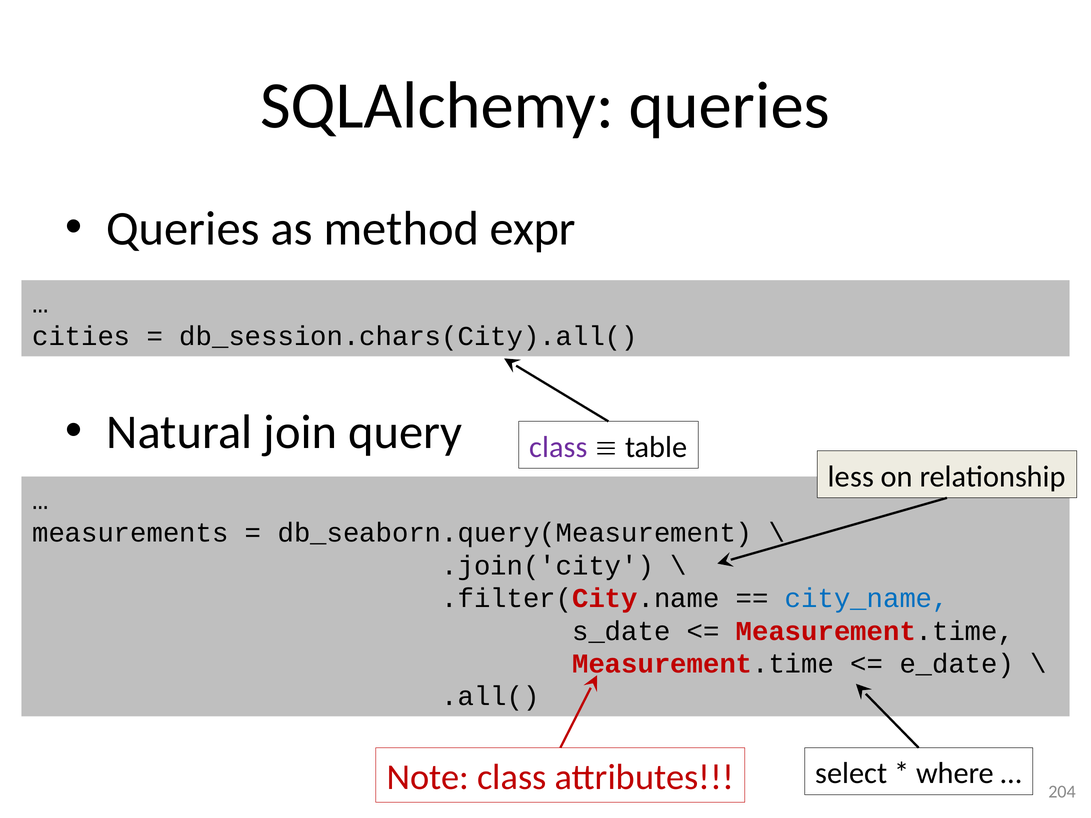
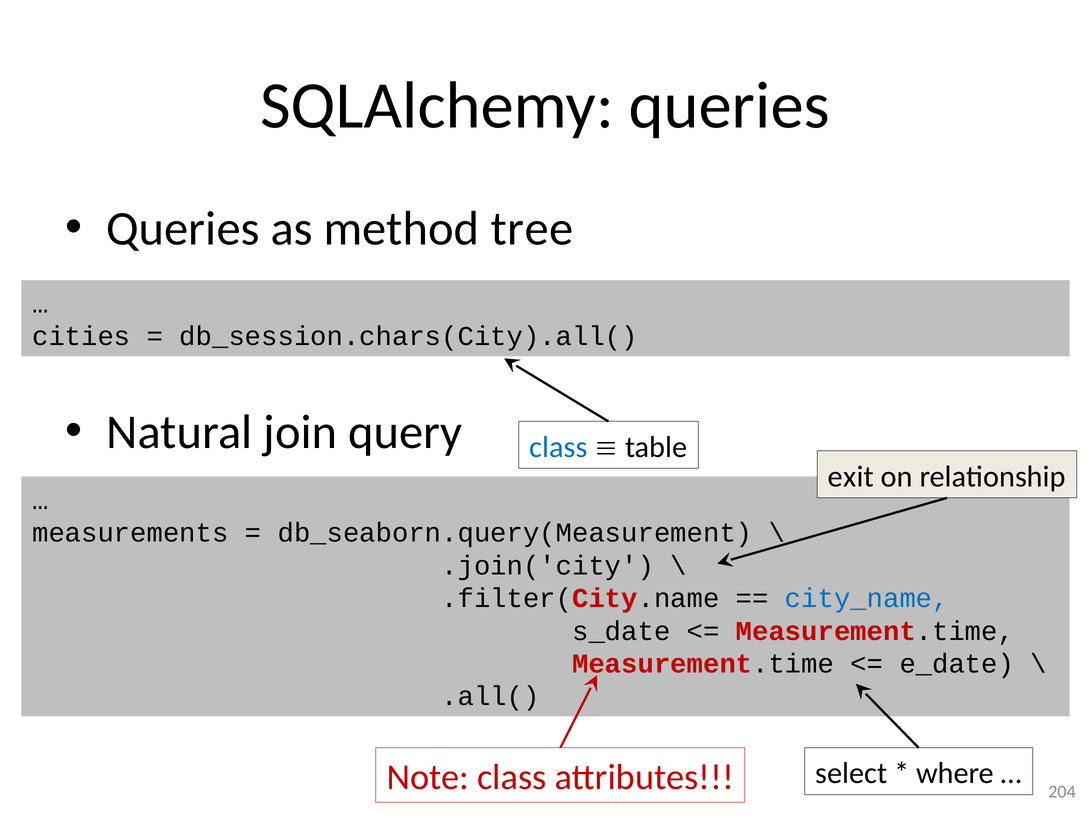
expr: expr -> tree (532, 229)
class colour: purple -> blue (558, 447)
less: less -> exit (851, 477)
